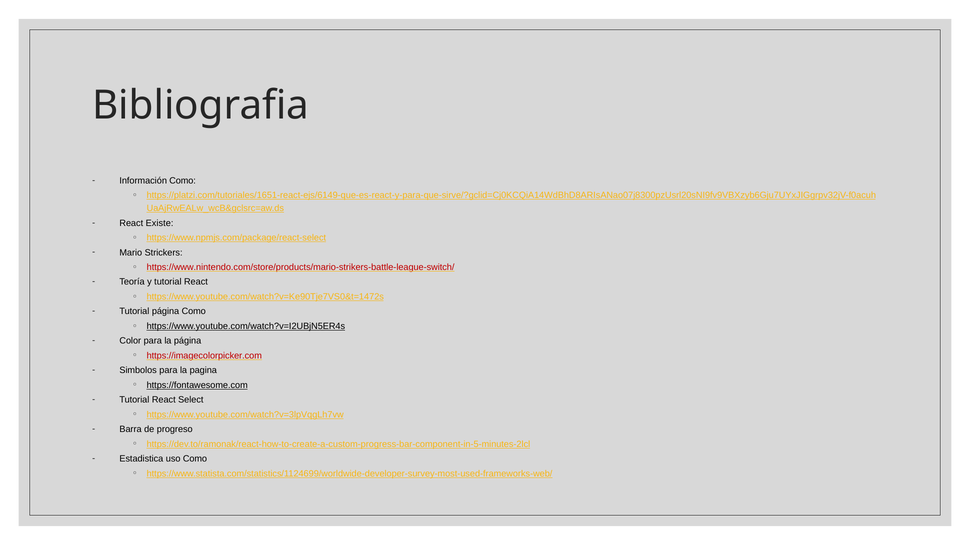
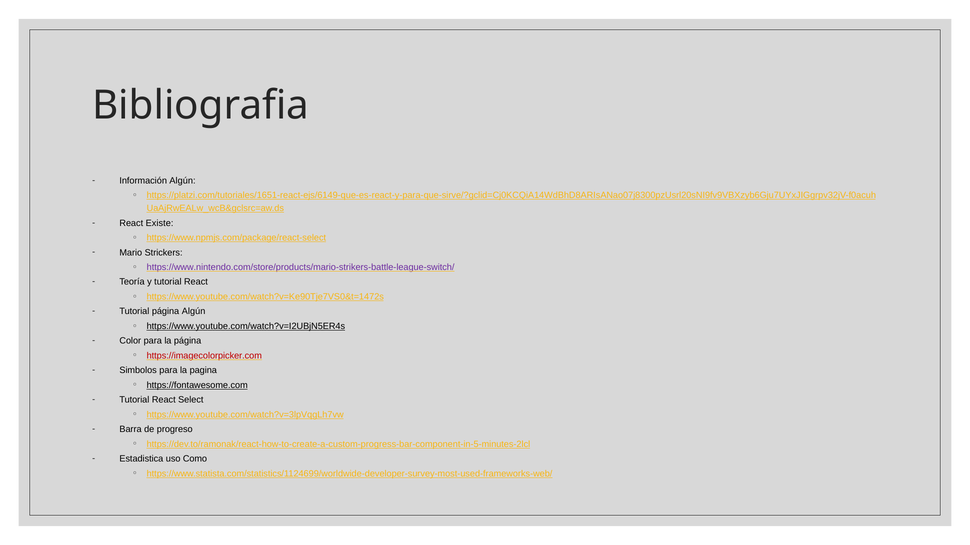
Información Como: Como -> Algún (182, 181)
https://www.nintendo.com/store/products/mario-strikers-battle-league-switch/ colour: red -> purple (301, 268)
página Como: Como -> Algún (194, 312)
